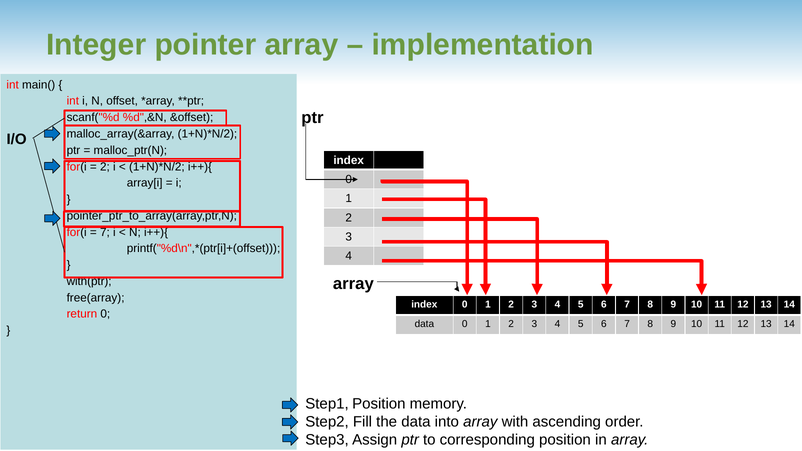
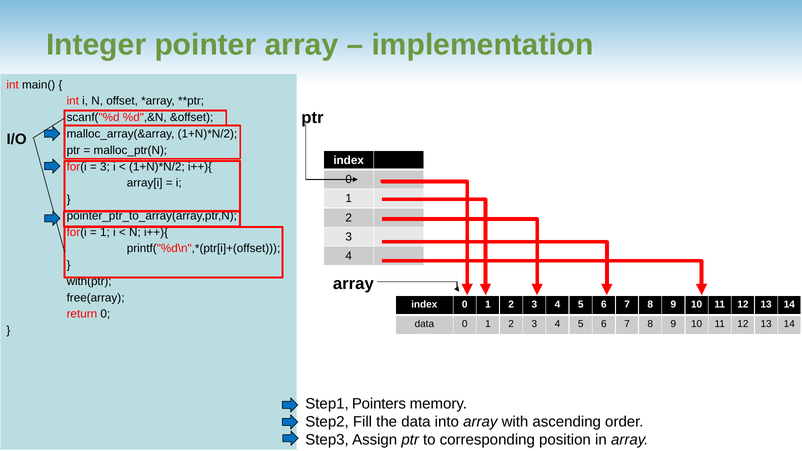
2: 2 -> 3 (105, 167)
7: 7 -> 1 (105, 232)
Step1 Position: Position -> Pointers (379, 404)
